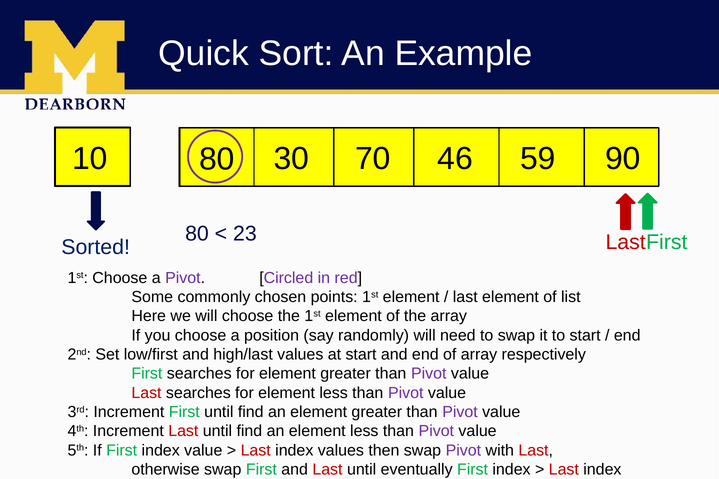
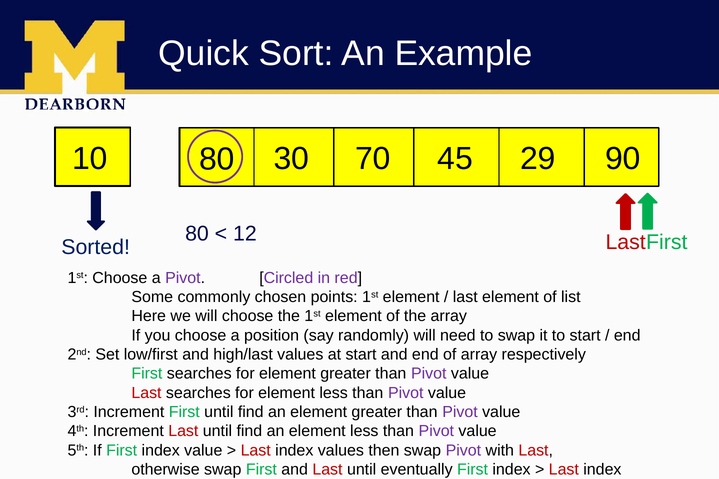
46: 46 -> 45 (455, 159)
59: 59 -> 29 (538, 159)
23: 23 -> 12 (245, 234)
